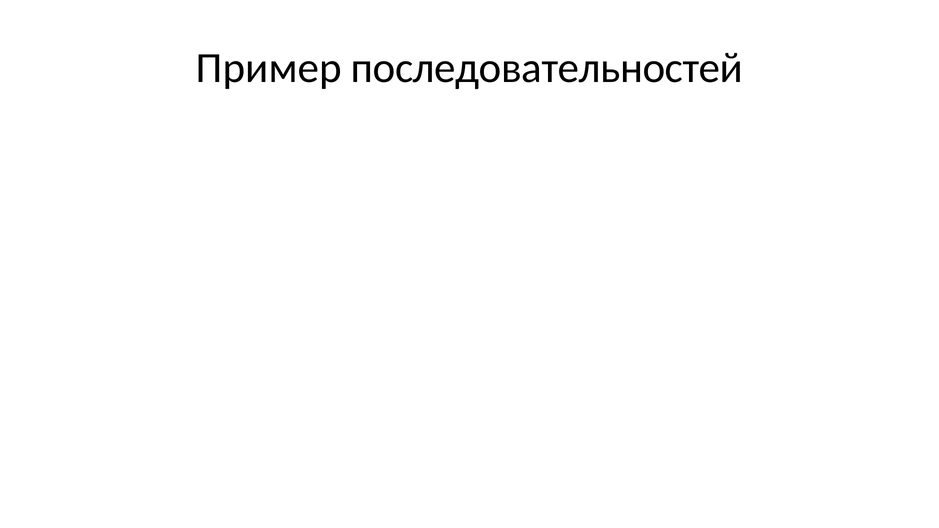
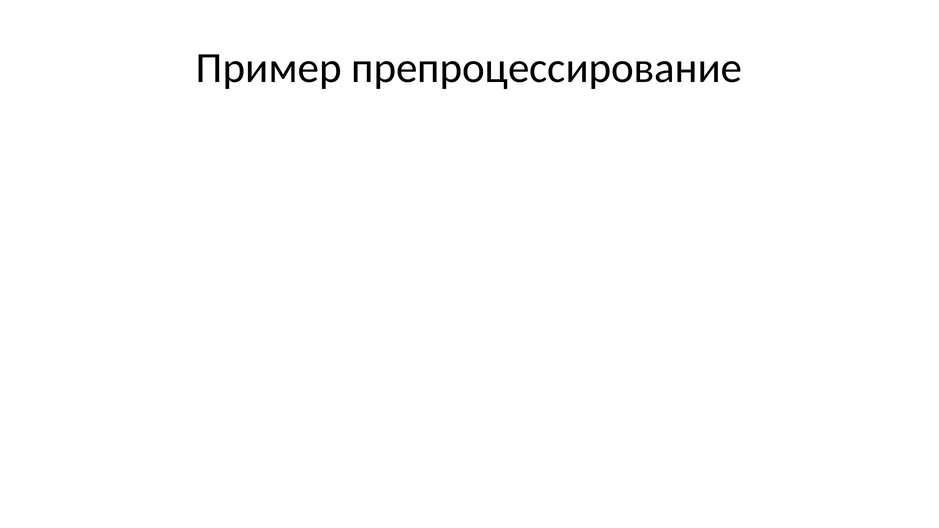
последовательностей: последовательностей -> препроцессирование (547, 68)
